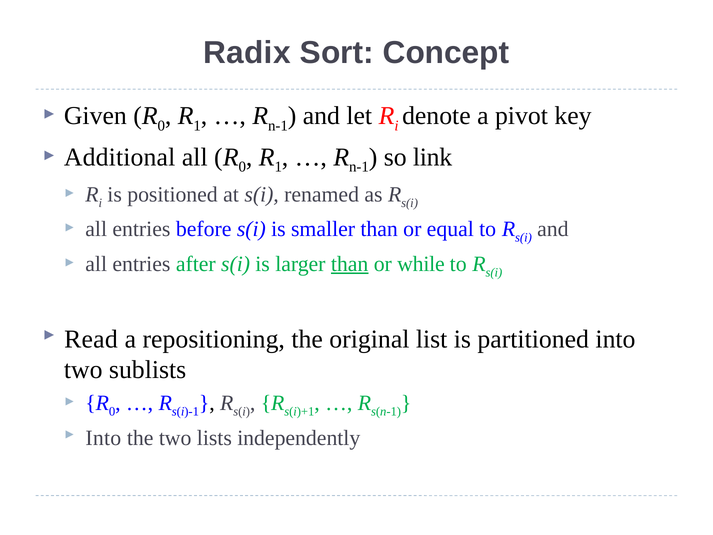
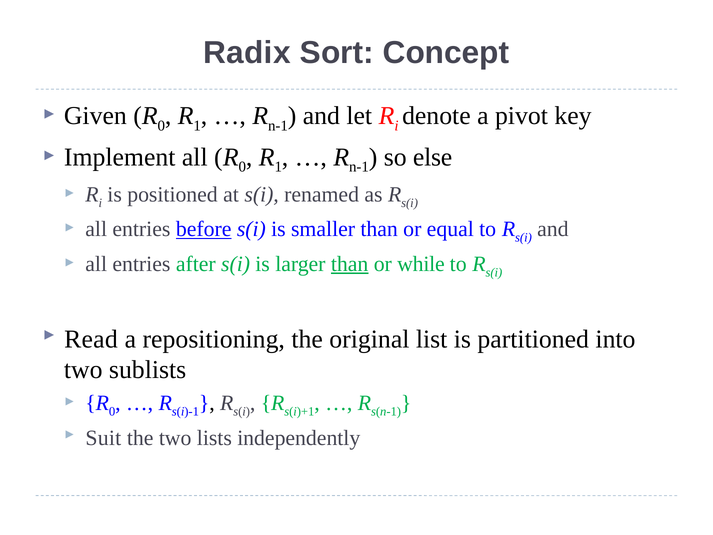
Additional: Additional -> Implement (120, 157)
link: link -> else (433, 157)
before underline: none -> present (204, 229)
Into: Into -> Suit (103, 438)
